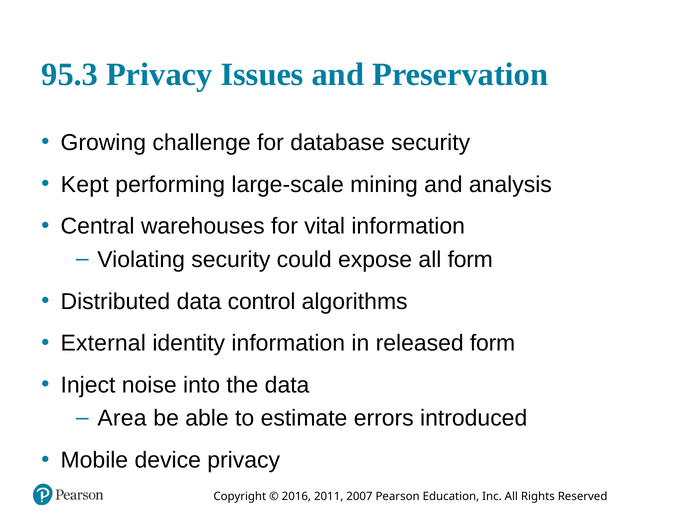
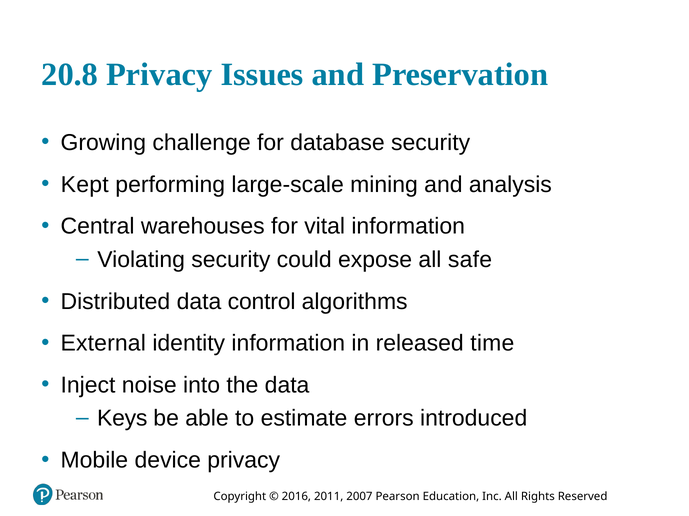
95.3: 95.3 -> 20.8 (70, 75)
all form: form -> safe (470, 260)
released form: form -> time (492, 344)
Area: Area -> Keys (122, 419)
